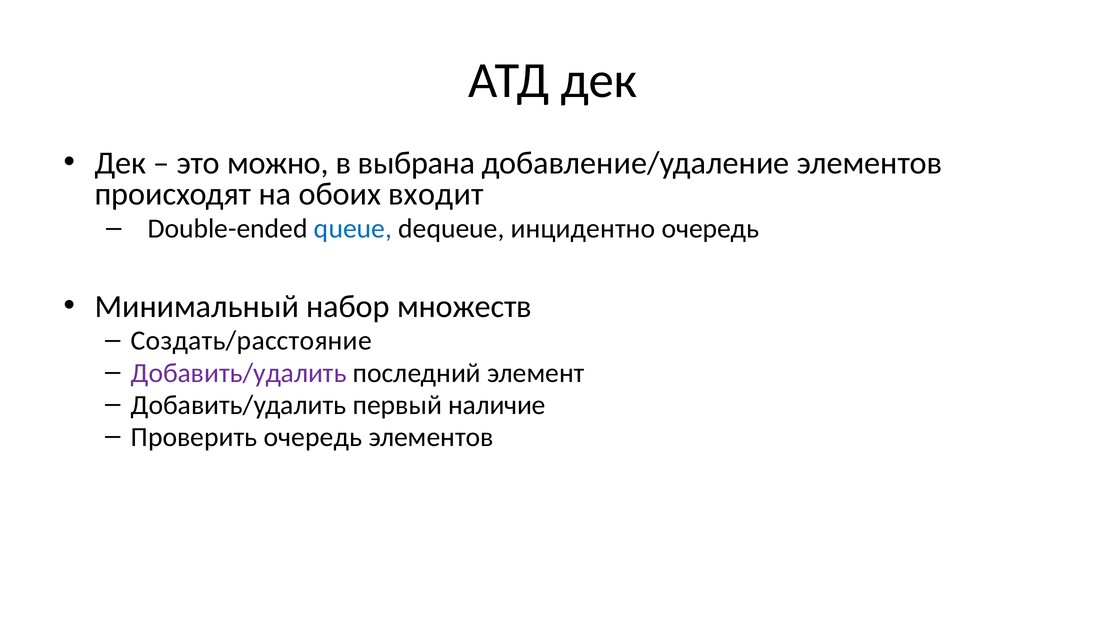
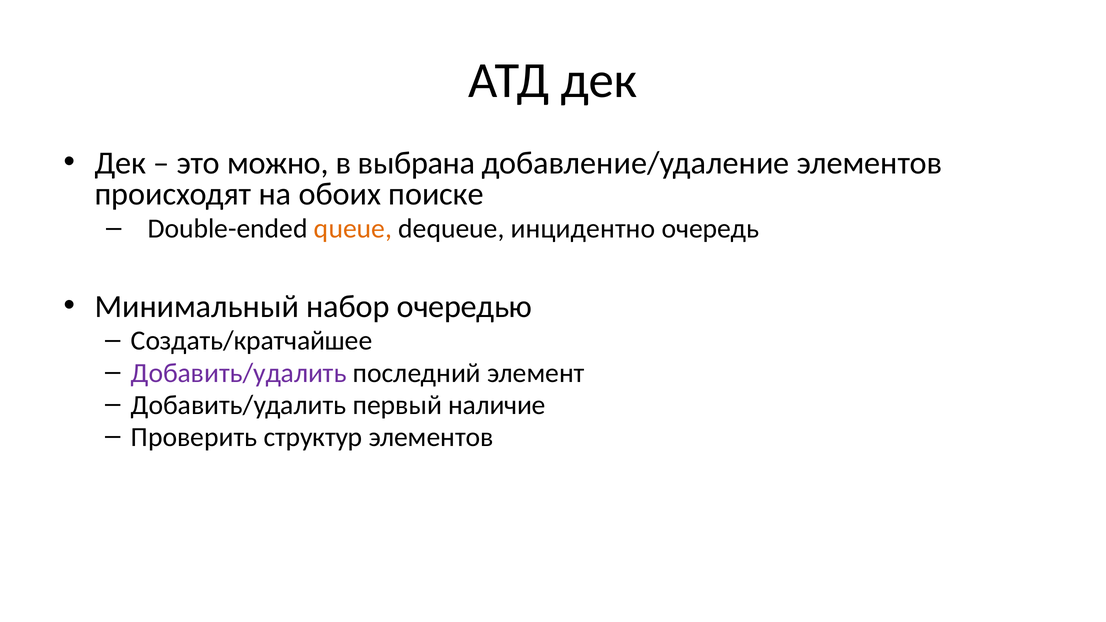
входит: входит -> поиске (436, 194)
queue colour: blue -> orange (353, 229)
множеств: множеств -> очередью (465, 306)
Создать/расстояние: Создать/расстояние -> Создать/кратчайшее (252, 341)
Проверить очередь: очередь -> структур (313, 437)
